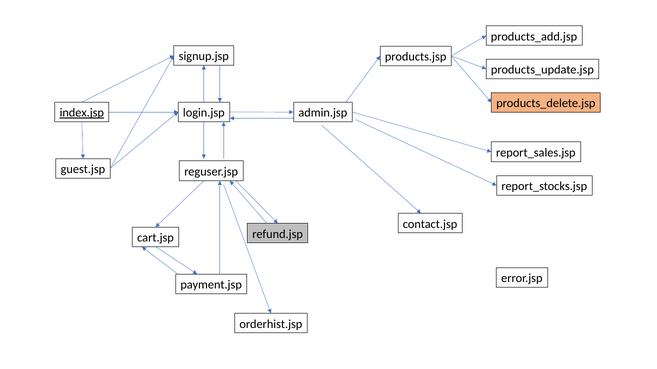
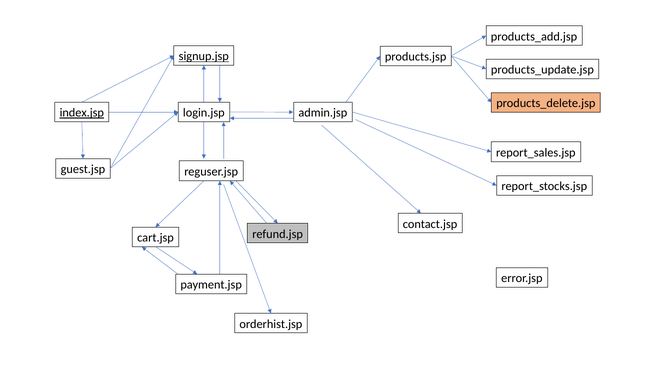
signup.jsp underline: none -> present (204, 56)
